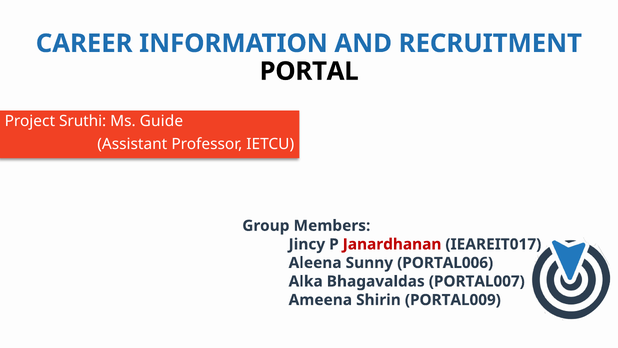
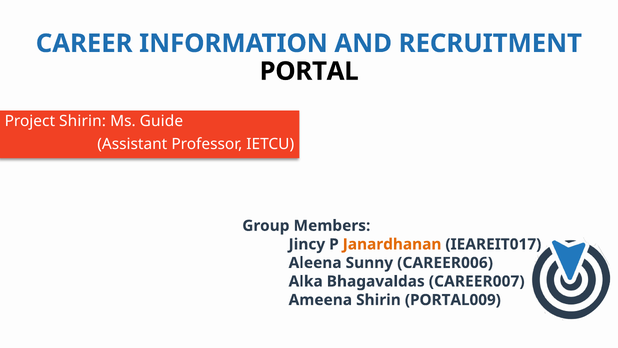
Project Sruthi: Sruthi -> Shirin (83, 121)
Janardhanan colour: red -> orange (392, 244)
PORTAL006: PORTAL006 -> CAREER006 (445, 263)
PORTAL007: PORTAL007 -> CAREER007 (477, 281)
